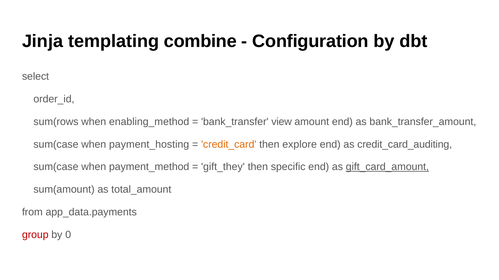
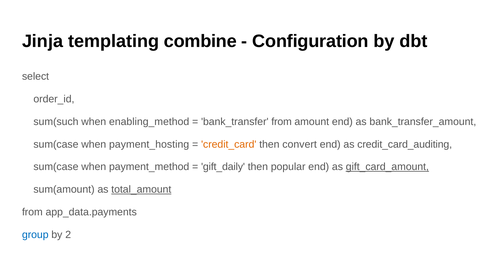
sum(rows: sum(rows -> sum(such (56, 122)
bank_transfer view: view -> from (282, 122)
explore: explore -> convert (300, 145)
gift_they: gift_they -> gift_daily (223, 167)
specific: specific -> popular (288, 167)
total_amount underline: none -> present (141, 190)
group colour: red -> blue (35, 235)
0: 0 -> 2 (68, 235)
